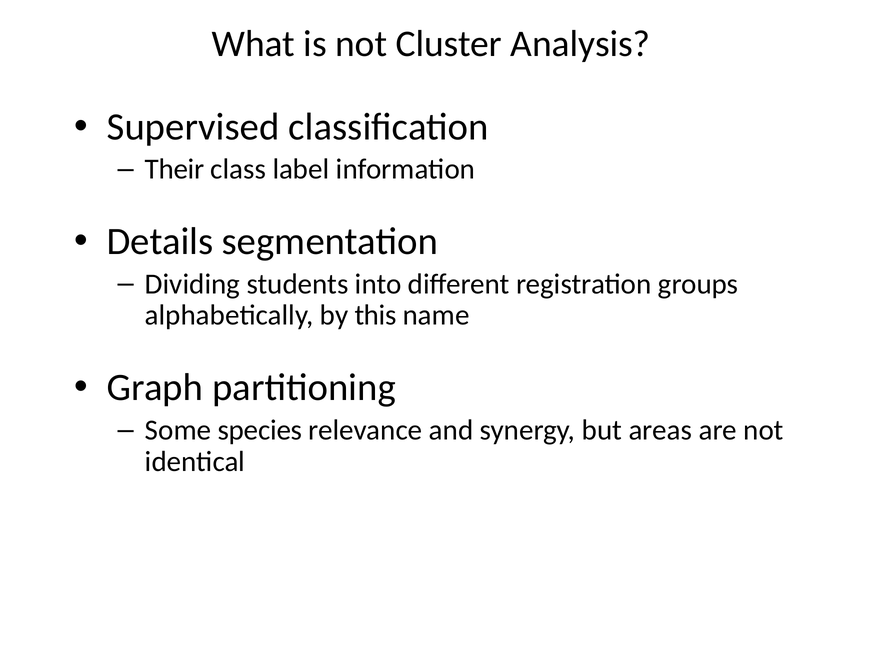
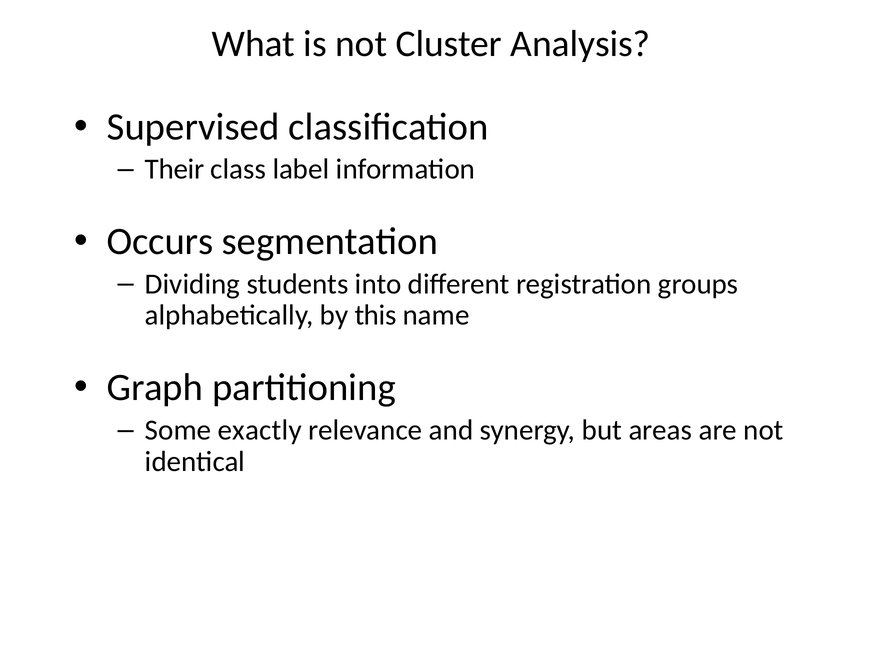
Details: Details -> Occurs (160, 241)
species: species -> exactly (260, 430)
